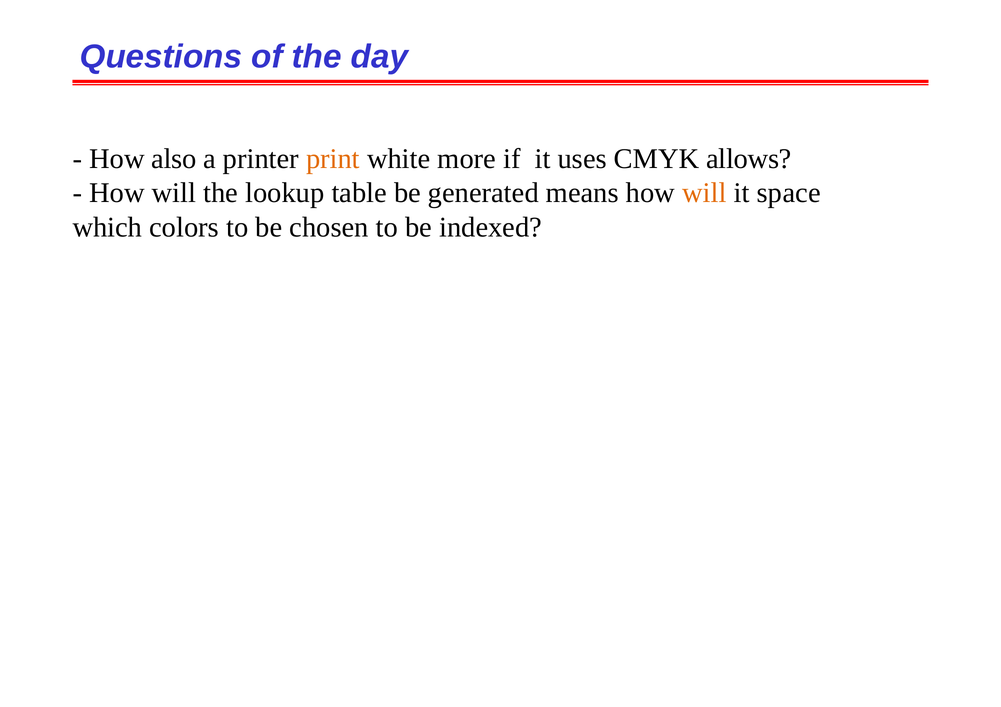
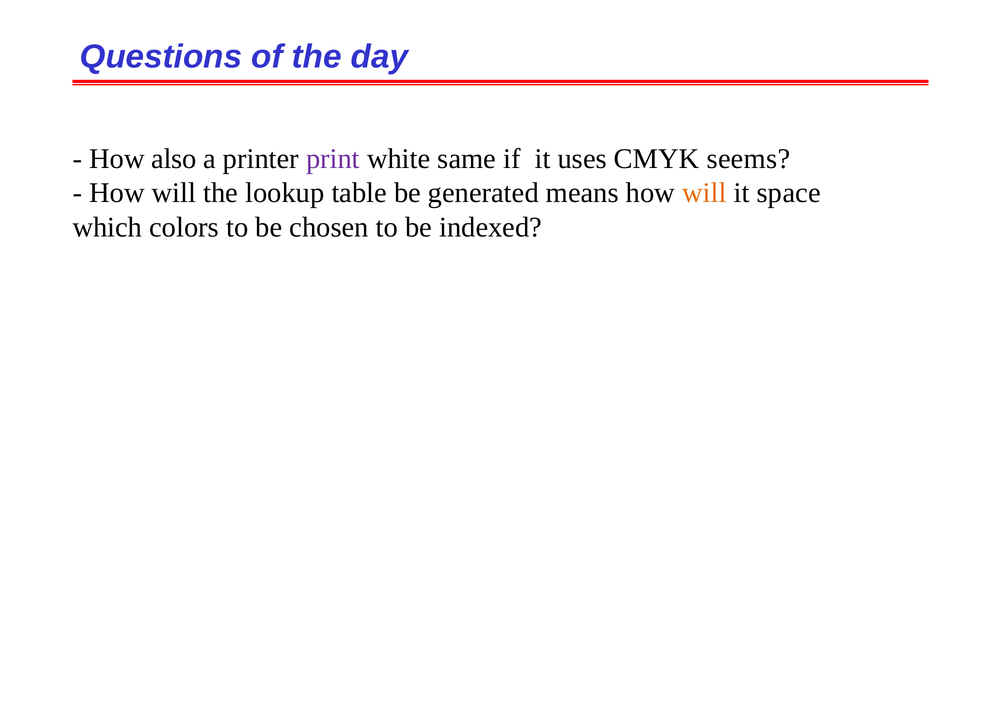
print colour: orange -> purple (333, 159)
more: more -> same (467, 159)
allows: allows -> seems (749, 159)
